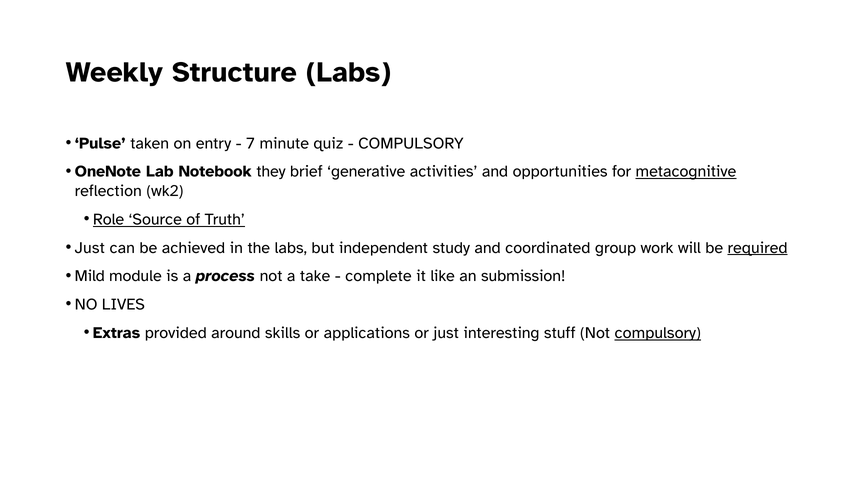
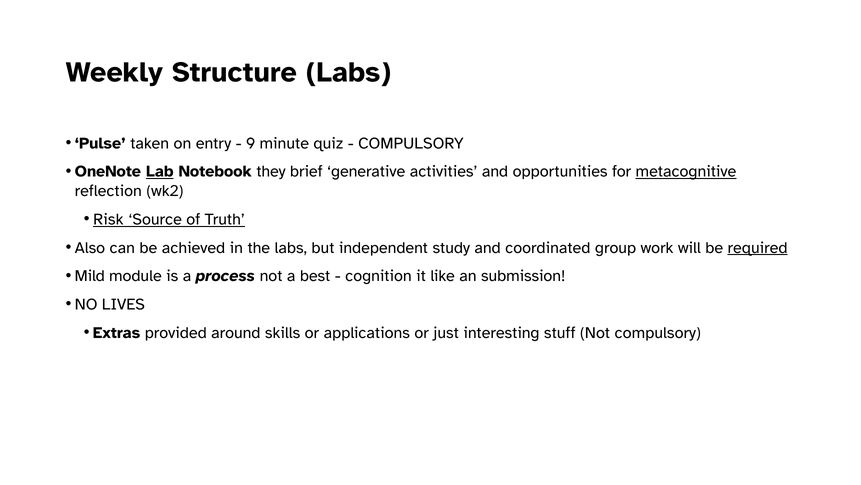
7: 7 -> 9 (251, 143)
Lab underline: none -> present (160, 171)
Role: Role -> Risk (108, 219)
Just: Just -> Also (90, 247)
take: take -> best (315, 276)
complete: complete -> cognition (378, 276)
compulsory underline: present -> none (658, 332)
